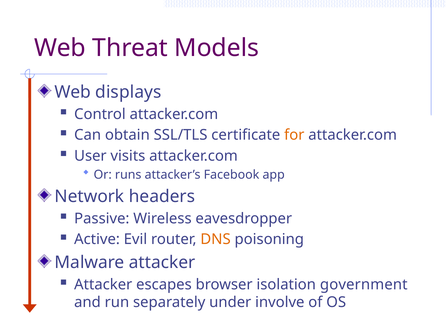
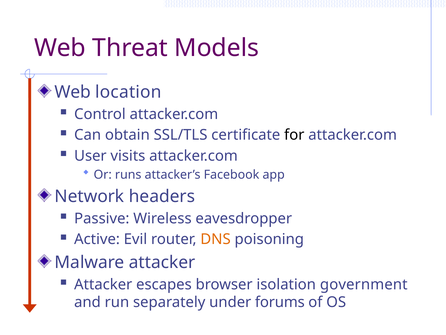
displays: displays -> location (128, 92)
for colour: orange -> black (294, 135)
involve: involve -> forums (280, 302)
